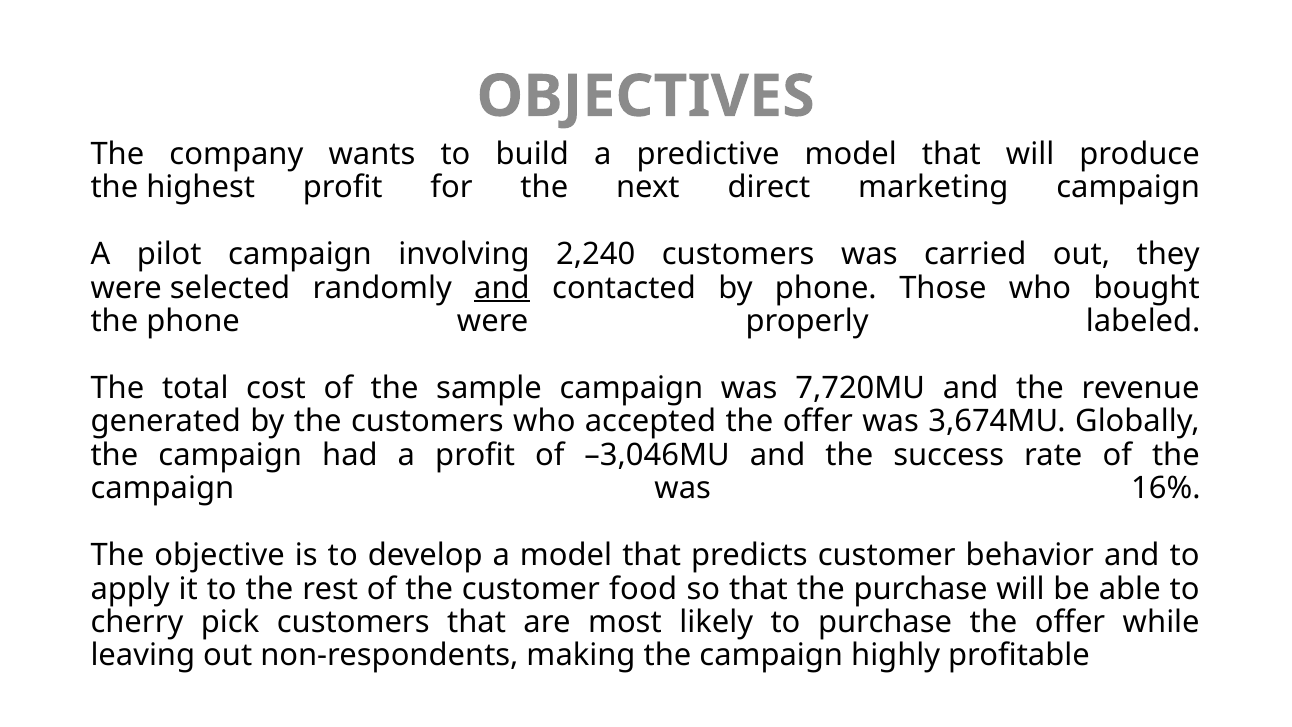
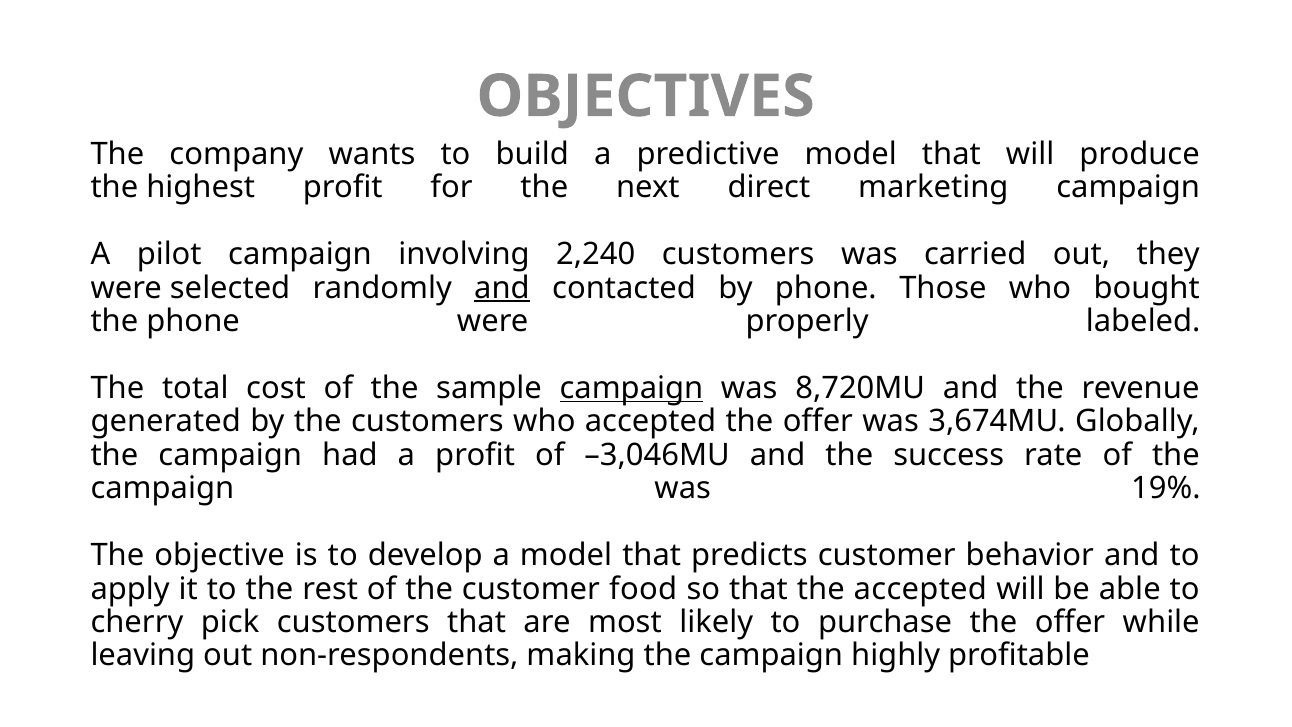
campaign underline: none -> present (631, 388)
7,720MU: 7,720MU -> 8,720MU (860, 388)
16%: 16% -> 19% (1166, 488)
the purchase: purchase -> accepted (920, 589)
